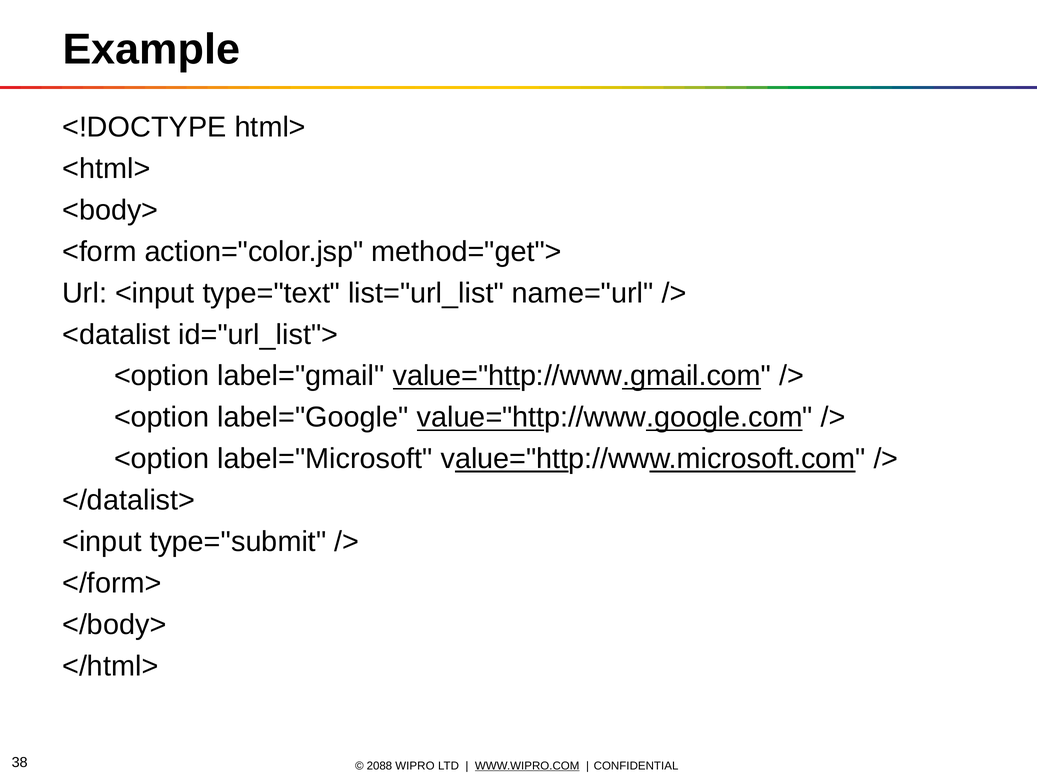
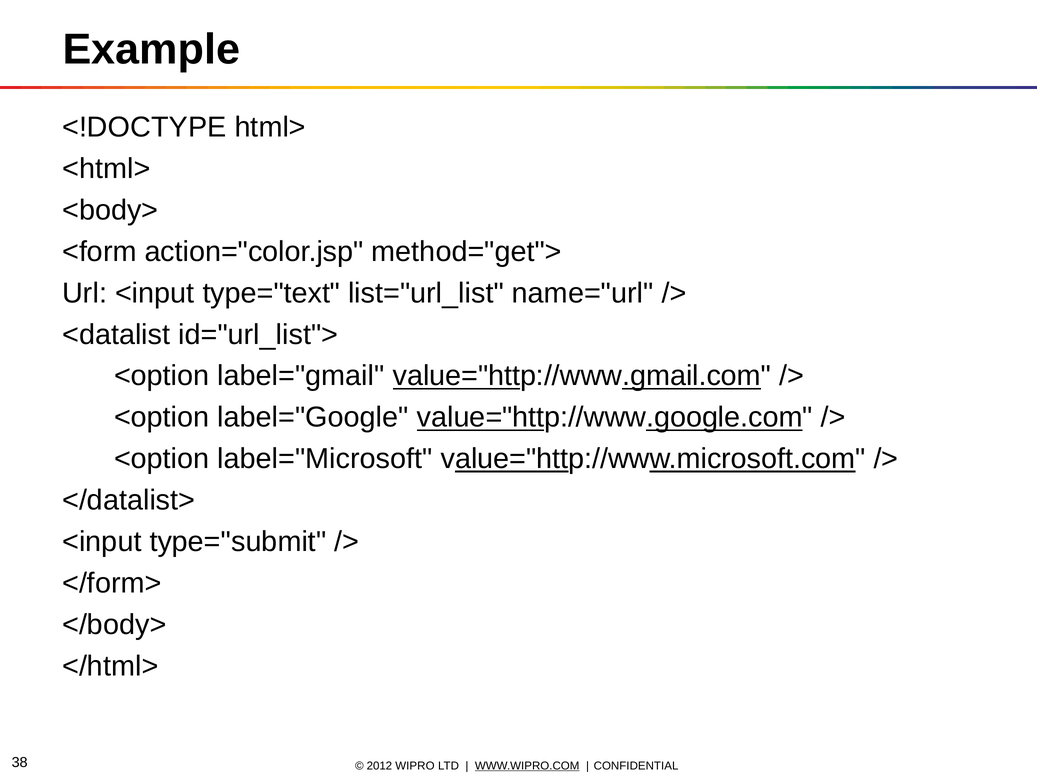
2088: 2088 -> 2012 (379, 766)
